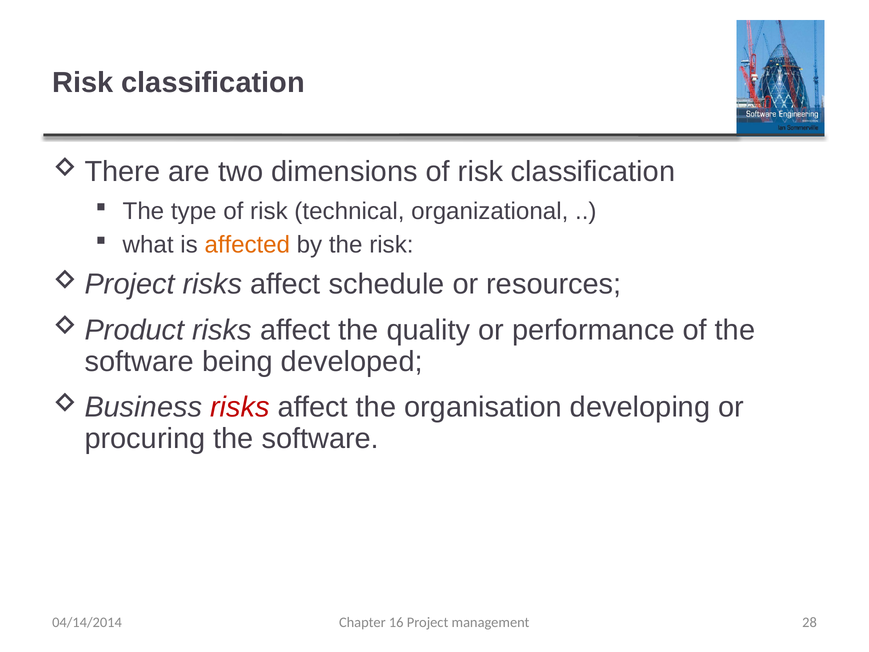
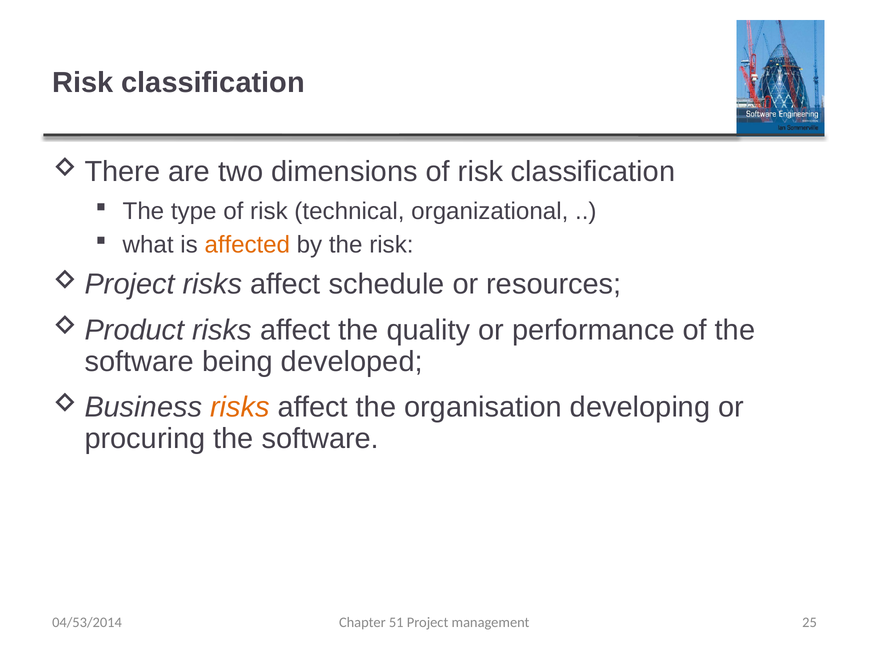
risks colour: red -> orange (240, 407)
16: 16 -> 51 (396, 622)
28: 28 -> 25 (810, 622)
04/14/2014: 04/14/2014 -> 04/53/2014 (87, 622)
